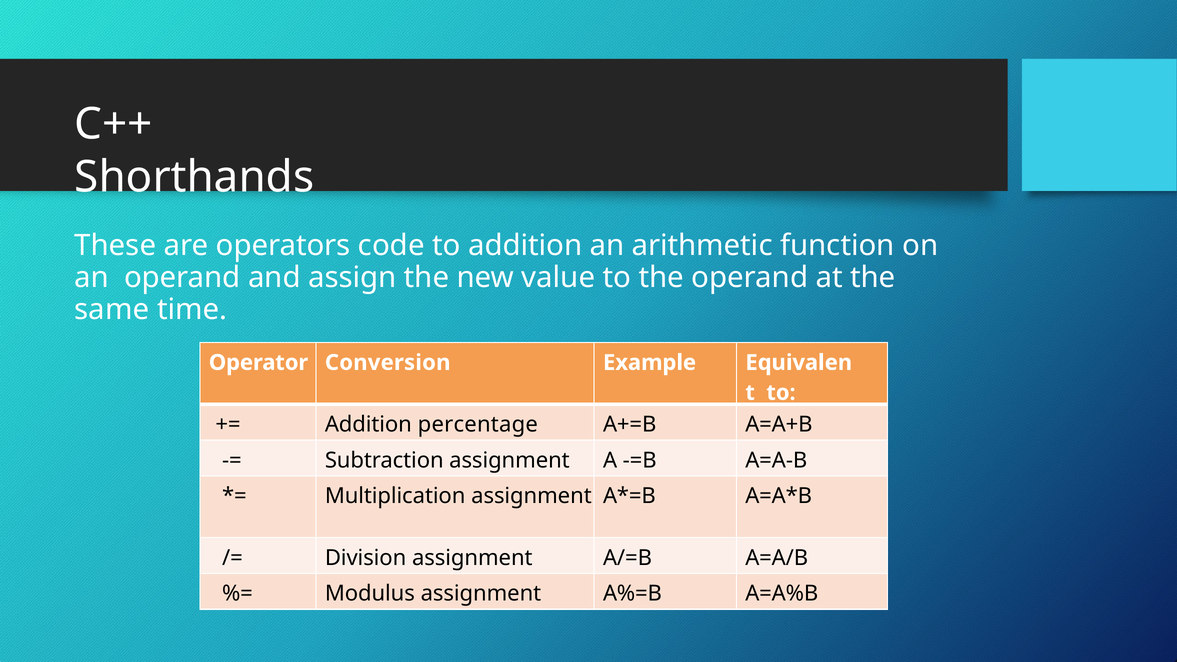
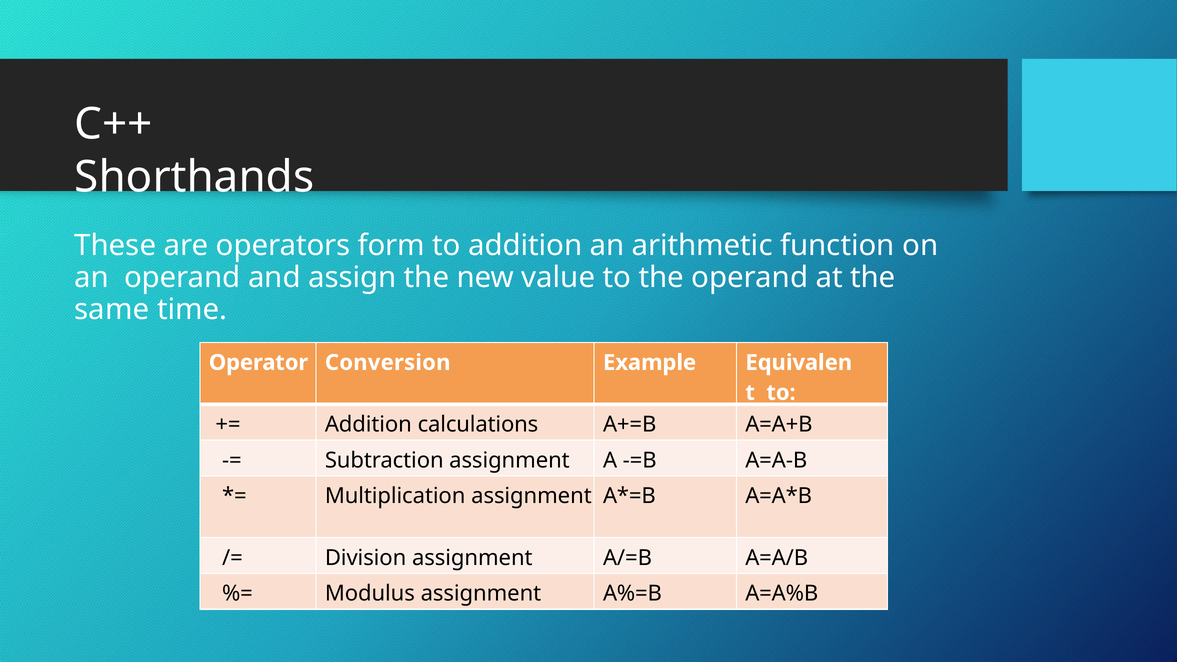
code: code -> form (391, 246)
percentage: percentage -> calculations (478, 424)
